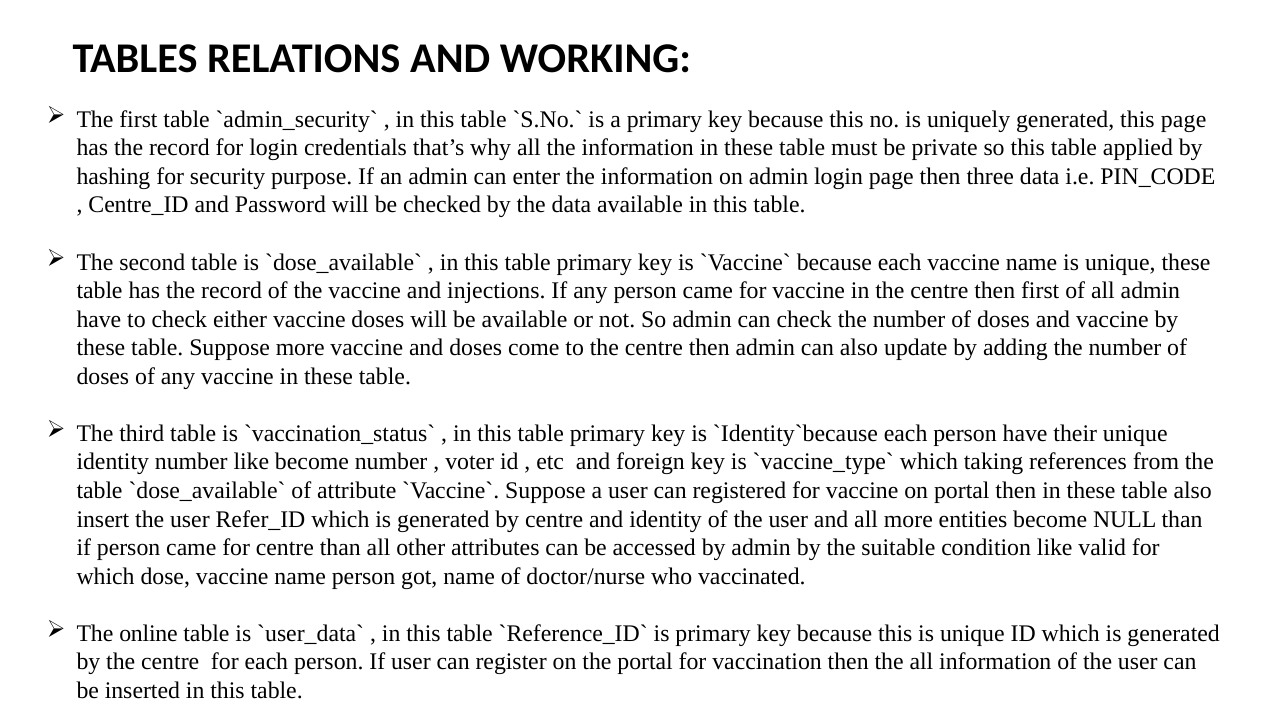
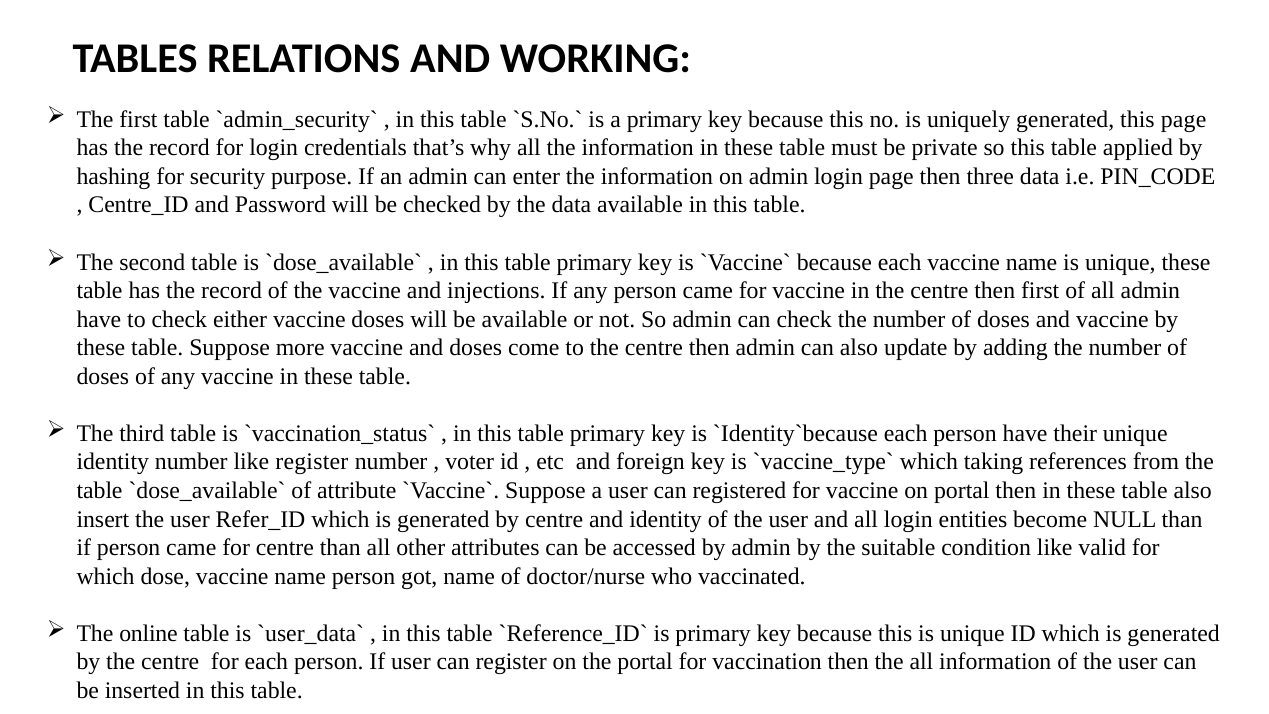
like become: become -> register (312, 462)
all more: more -> login (908, 519)
